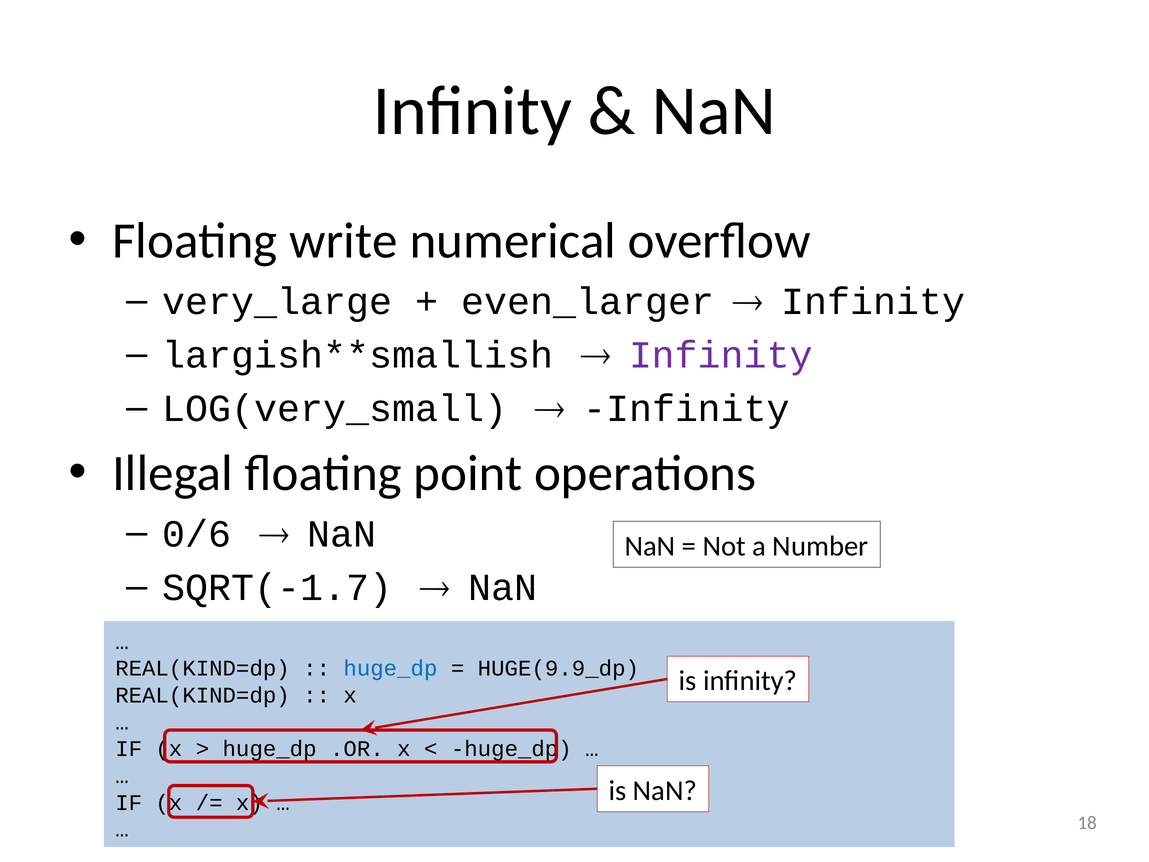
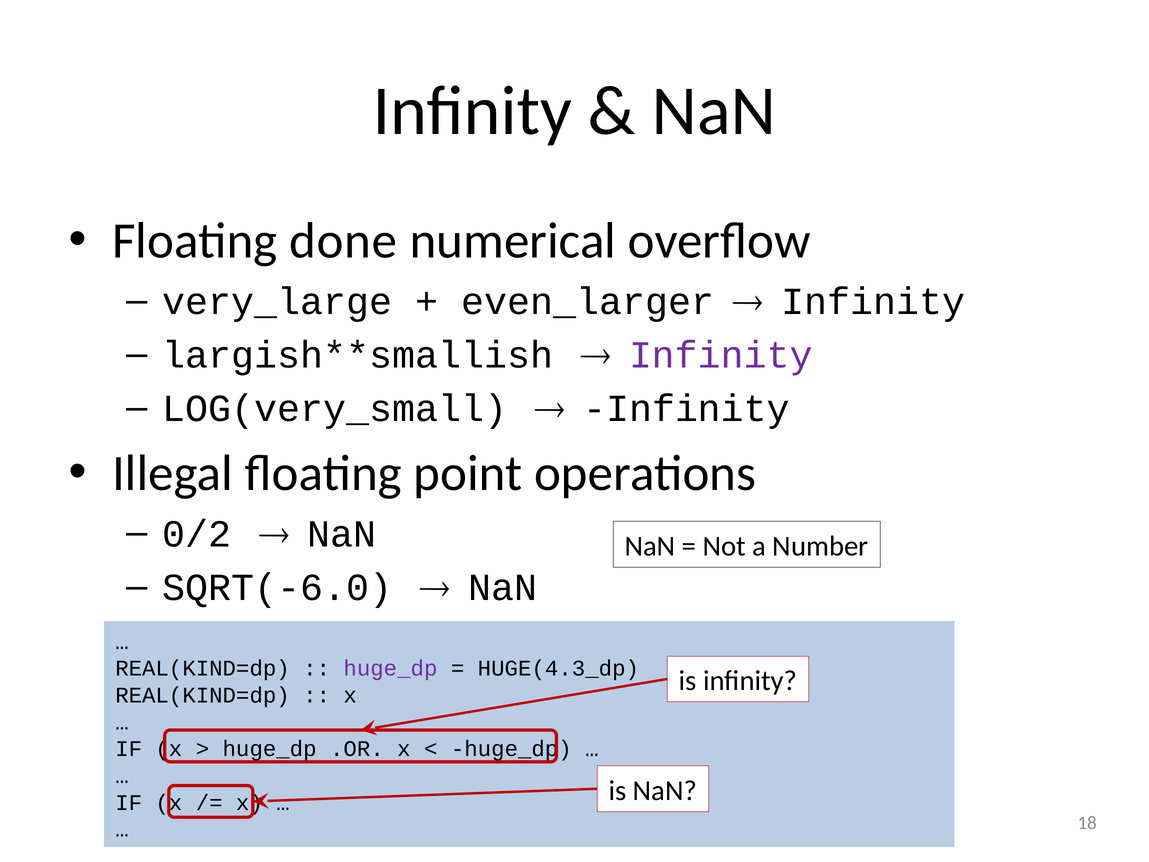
write: write -> done (343, 241)
0/6: 0/6 -> 0/2 (197, 534)
SQRT(-1.7: SQRT(-1.7 -> SQRT(-6.0 (277, 587)
huge_dp colour: blue -> purple (390, 668)
HUGE(9.9_dp: HUGE(9.9_dp -> HUGE(4.3_dp (558, 668)
